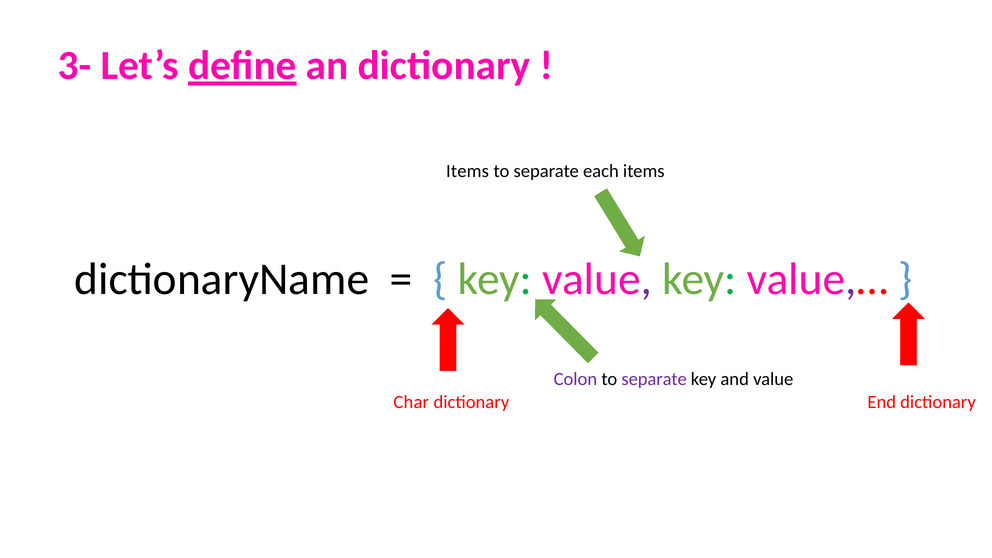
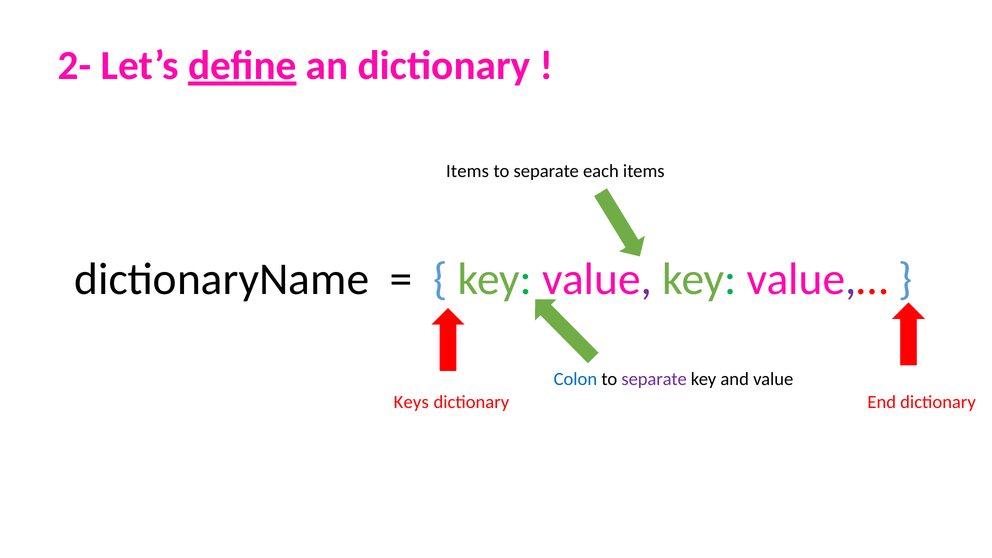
3-: 3- -> 2- (75, 66)
Colon colour: purple -> blue (575, 379)
Char: Char -> Keys (411, 402)
